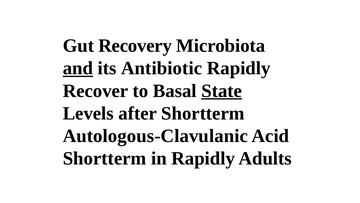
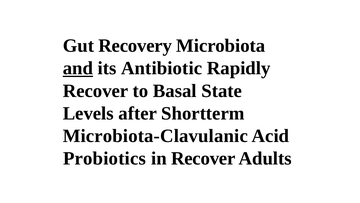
State underline: present -> none (222, 91)
Autologous-Clavulanic: Autologous-Clavulanic -> Microbiota-Clavulanic (155, 136)
Shortterm: Shortterm -> Probiotics (104, 158)
in Rapidly: Rapidly -> Recover (203, 158)
